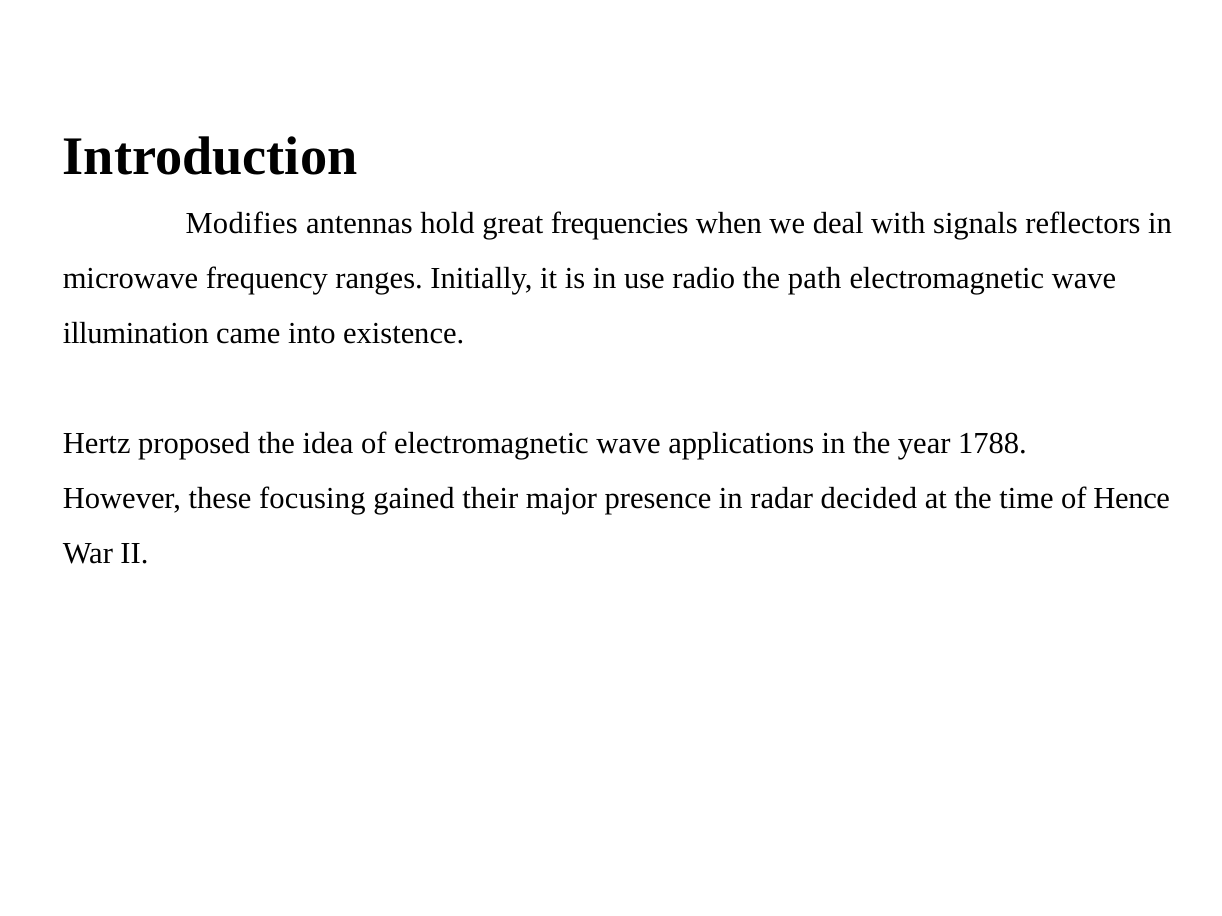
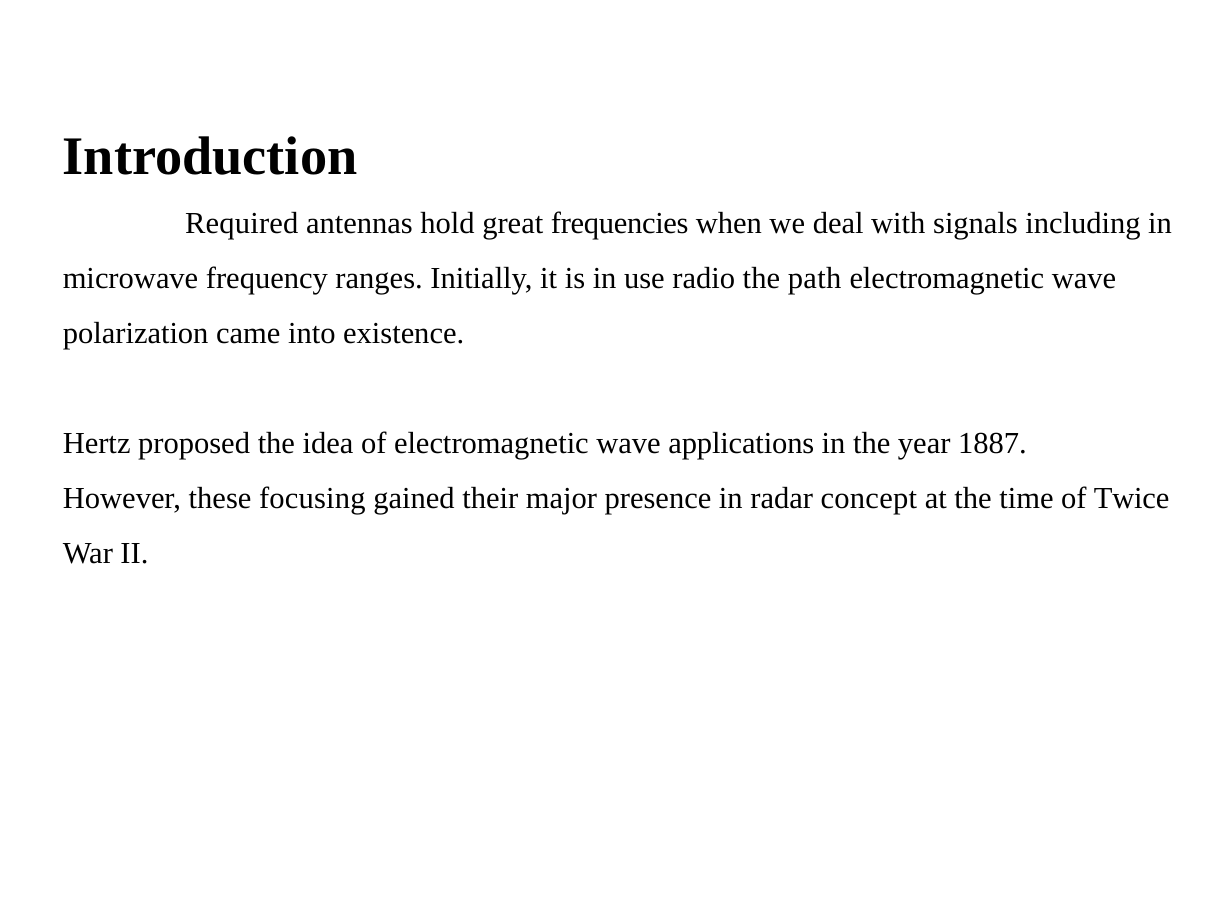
Modifies: Modifies -> Required (242, 224)
reflectors: reflectors -> including (1083, 224)
illumination: illumination -> polarization (136, 334)
1788: 1788 -> 1887 (992, 444)
decided: decided -> concept (869, 499)
Hence: Hence -> Twice (1132, 499)
